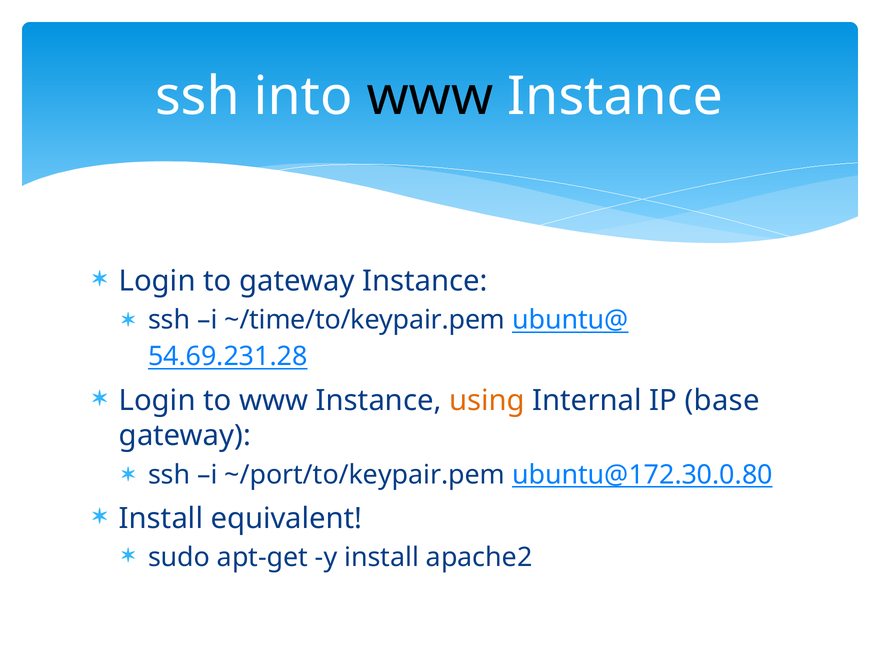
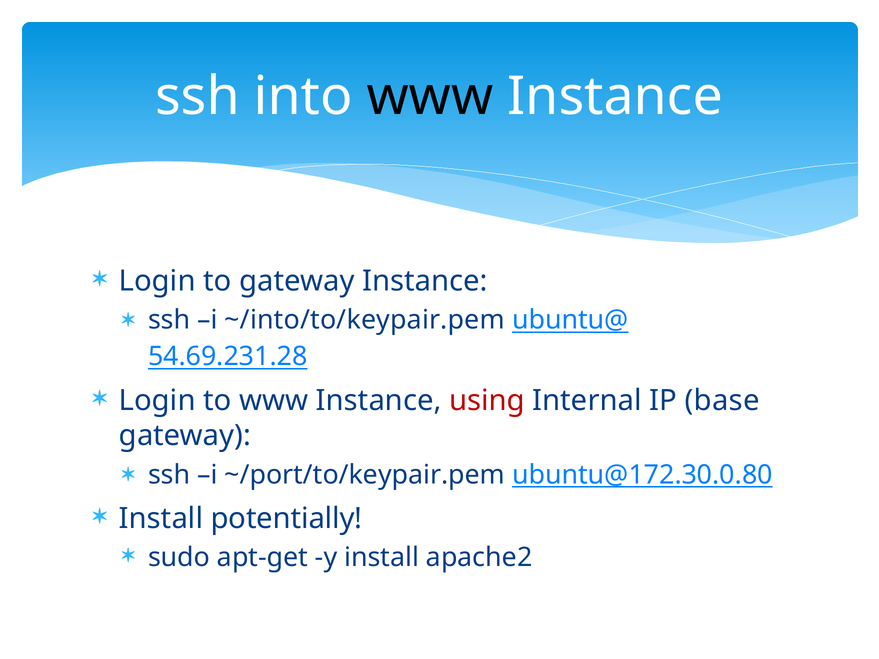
~/time/to/keypair.pem: ~/time/to/keypair.pem -> ~/into/to/keypair.pem (365, 320)
using colour: orange -> red (487, 401)
equivalent: equivalent -> potentially (286, 519)
